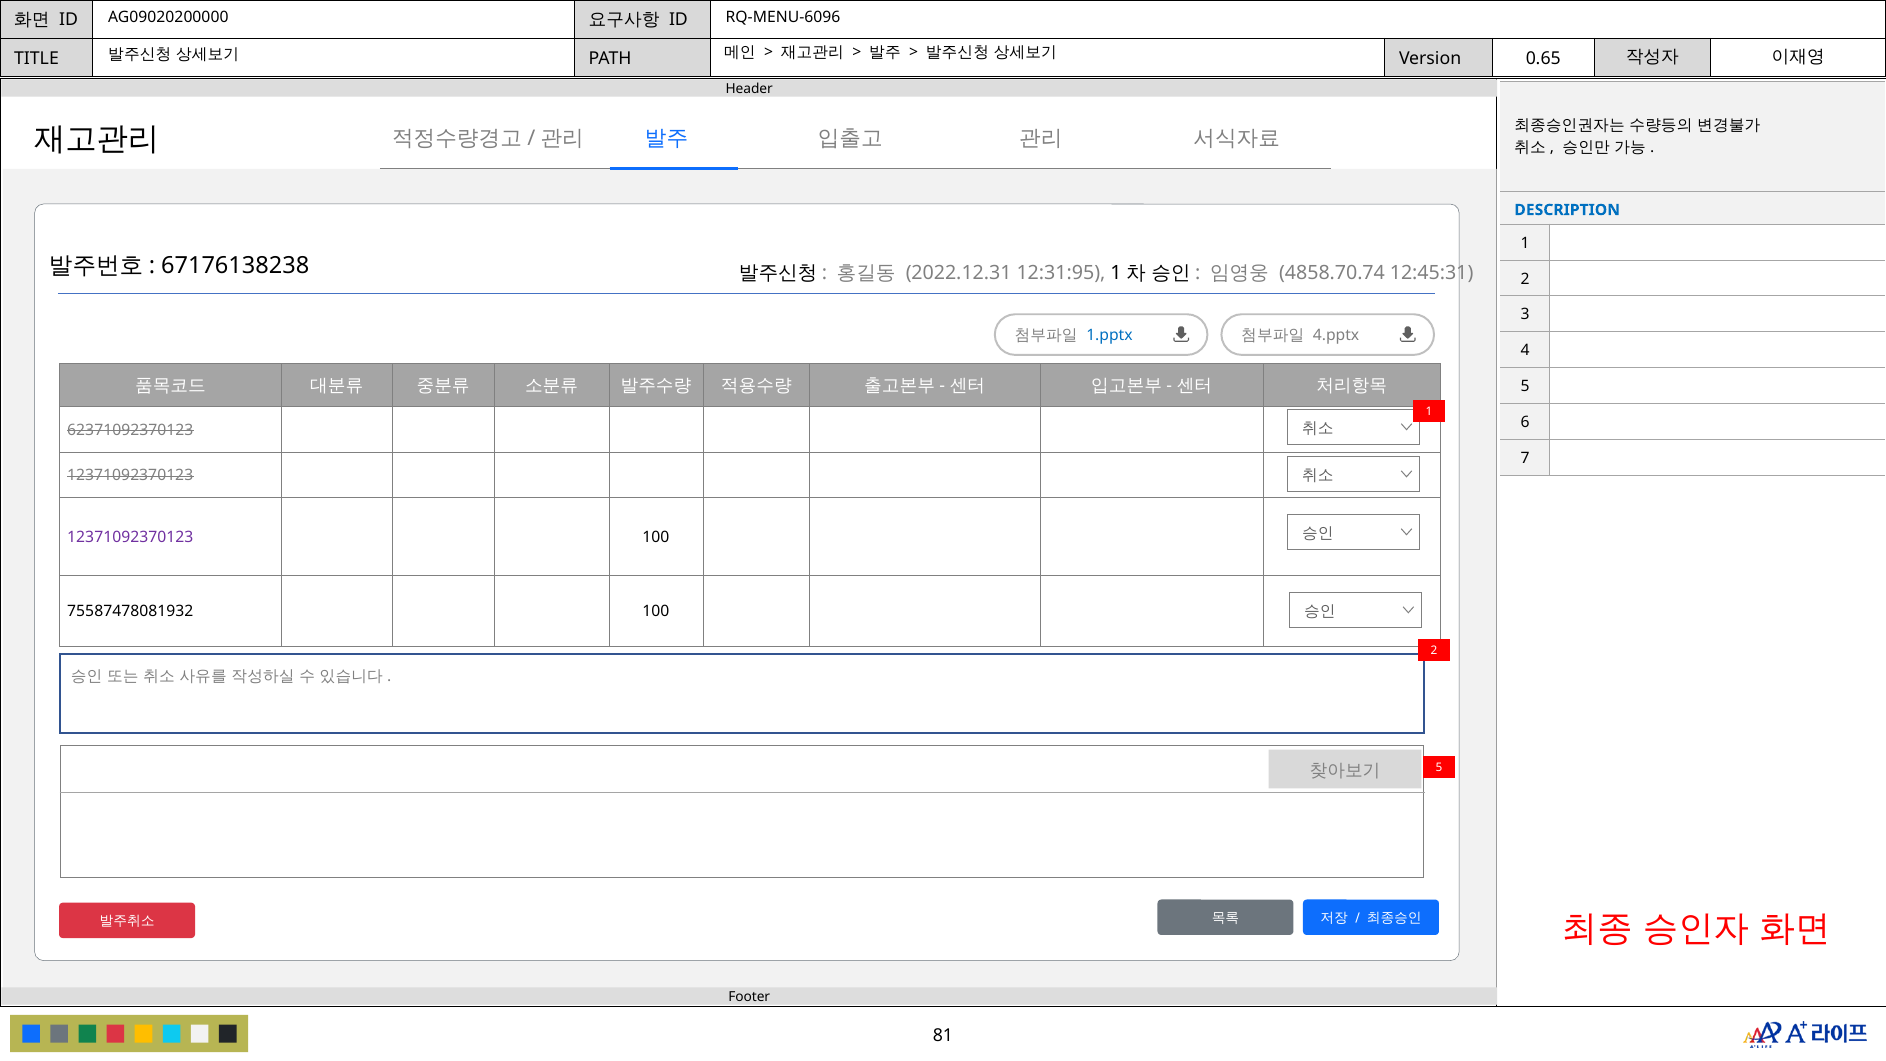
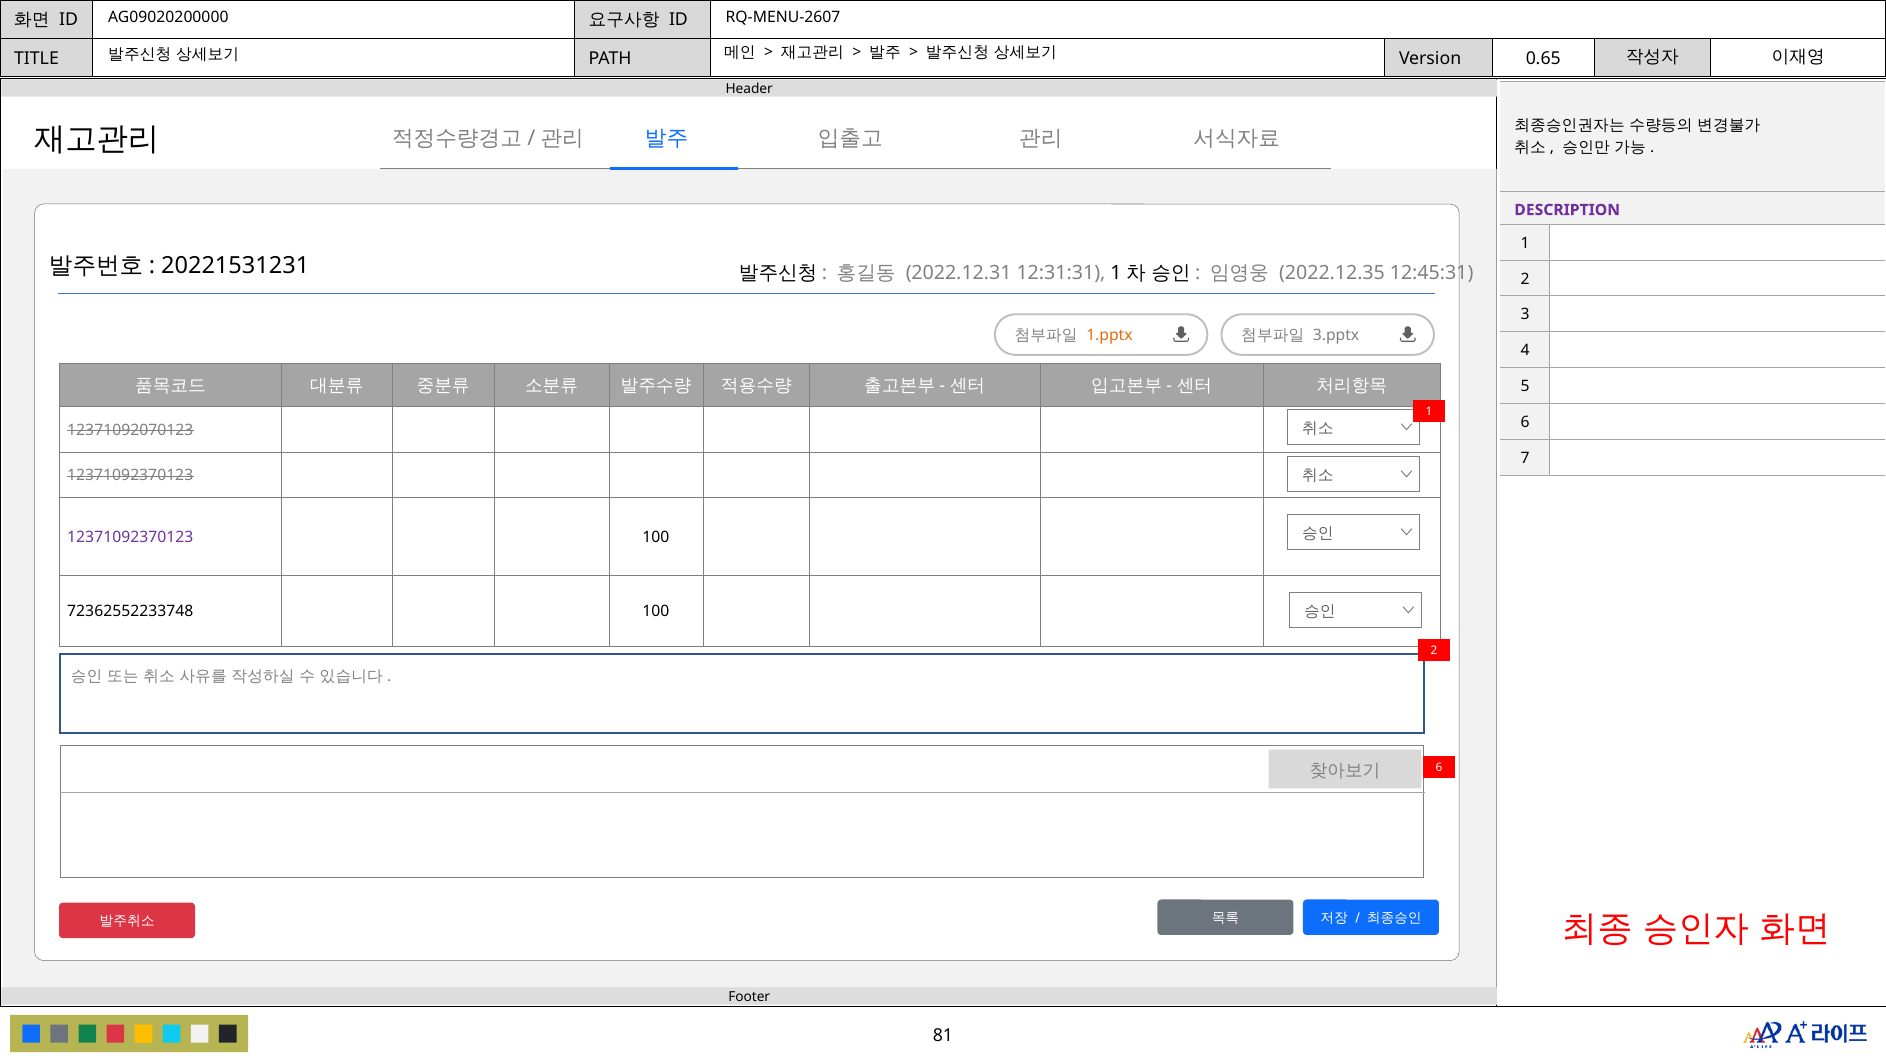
RQ-MENU-6096: RQ-MENU-6096 -> RQ-MENU-2607 (783, 17)
DESCRIPTION colour: blue -> purple (1567, 210)
67176138238: 67176138238 -> 20221531231 (235, 266)
12:31:95: 12:31:95 -> 12:31:31 (1061, 273)
4858.70.74: 4858.70.74 -> 2022.12.35 (1332, 273)
1.pptx colour: blue -> orange (1109, 336)
4.pptx: 4.pptx -> 3.pptx (1336, 336)
62371092370123: 62371092370123 -> 12371092070123 (130, 430)
75587478081932: 75587478081932 -> 72362552233748 (130, 612)
5: 5 -> 6 (1439, 768)
